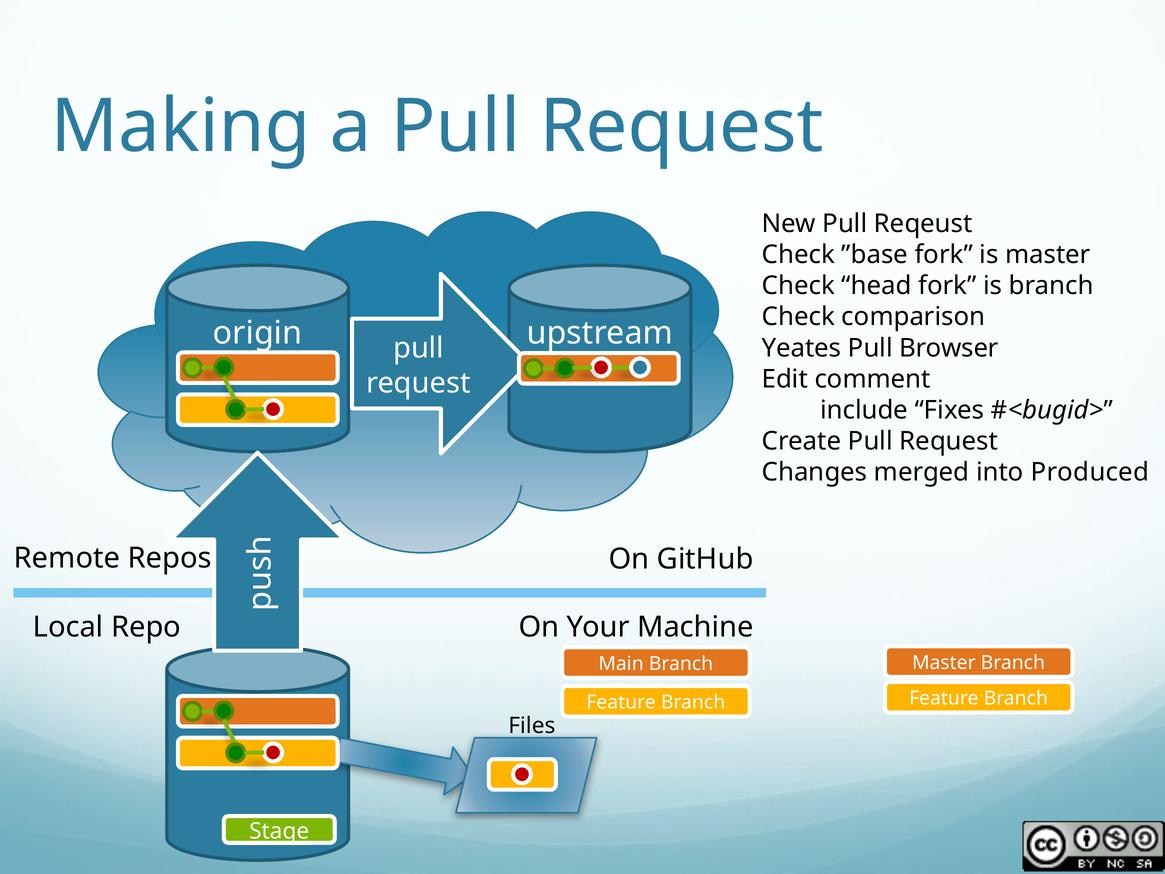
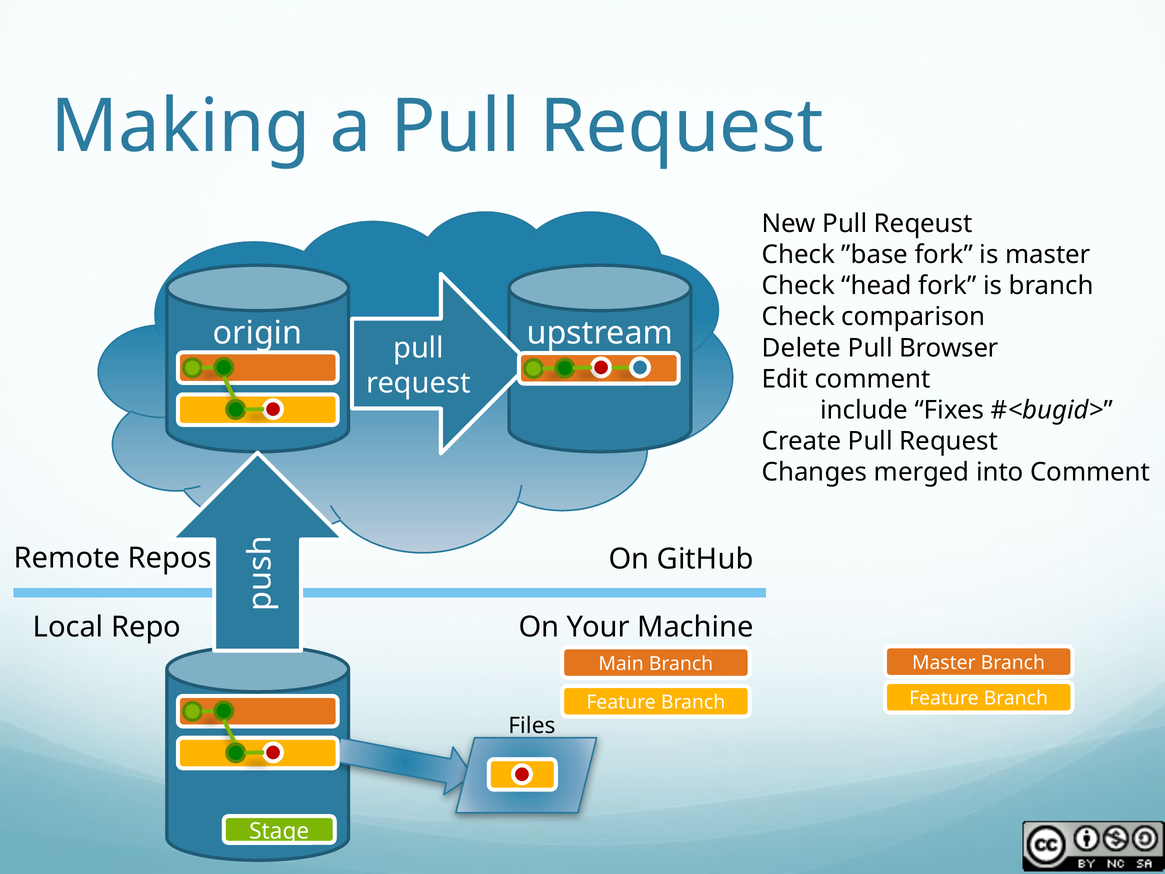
Yeates: Yeates -> Delete (801, 348)
into Produced: Produced -> Comment (1090, 472)
